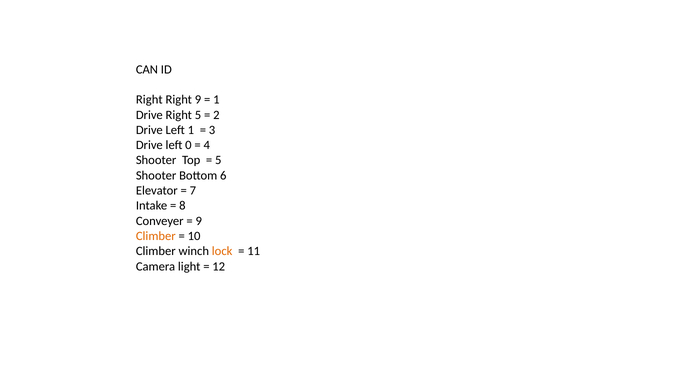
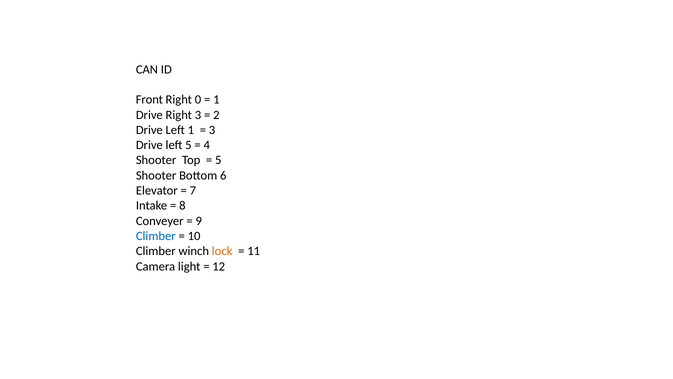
Right: Right -> Front (149, 100)
Right 9: 9 -> 0 (198, 100)
Right 5: 5 -> 3 (198, 115)
left 0: 0 -> 5 (188, 145)
Climber colour: orange -> blue (156, 236)
